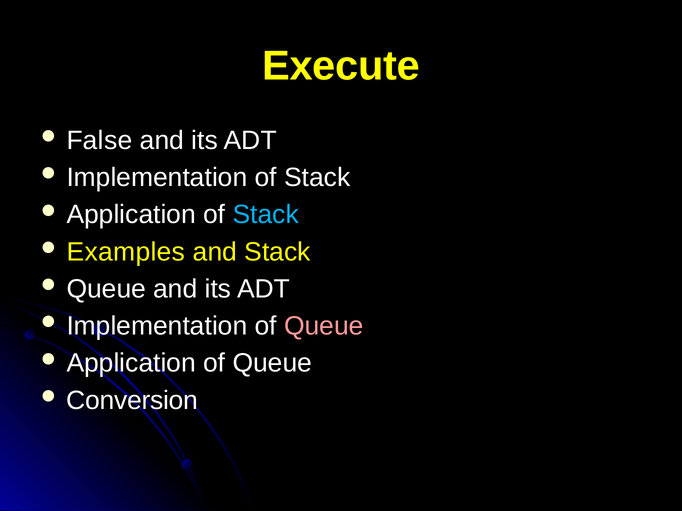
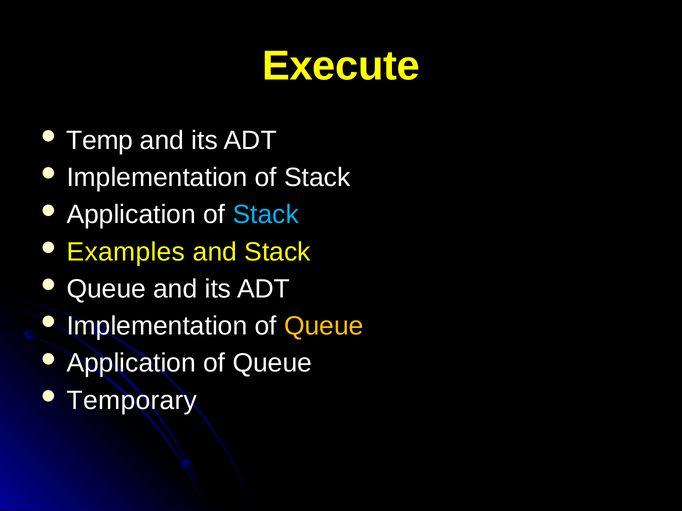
False: False -> Temp (100, 141)
Queue colour: pink -> yellow (324, 326)
Conversion: Conversion -> Temporary (132, 401)
